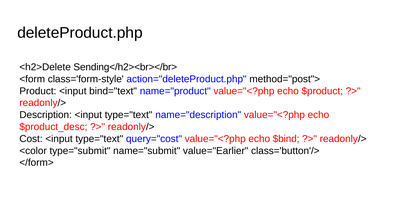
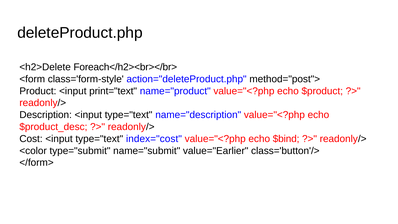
Sending</h2><br></br>: Sending</h2><br></br> -> Foreach</h2><br></br> (125, 67)
bind="text: bind="text -> print="text (113, 91)
query="cost: query="cost -> index="cost (154, 139)
